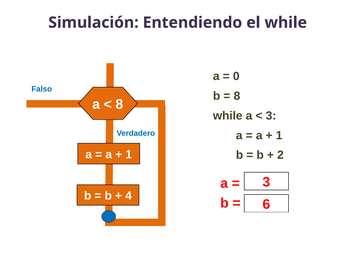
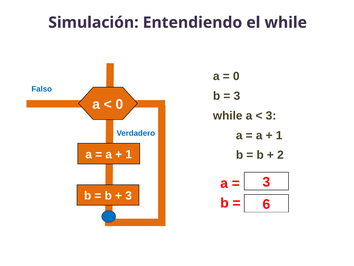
8: 8 -> 3 (237, 96)
8: 8 -> 0 (120, 104)
4: 4 -> 3 (129, 195)
